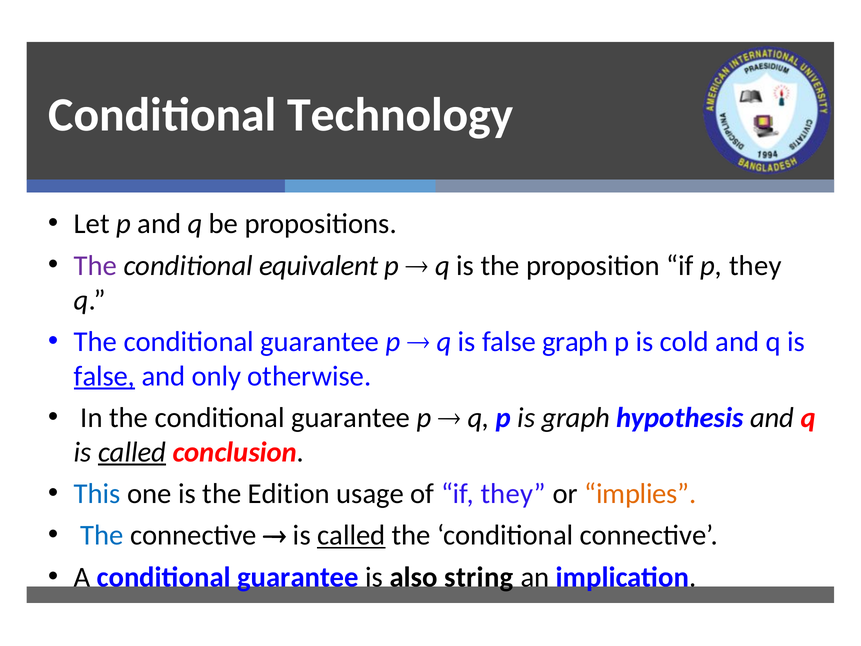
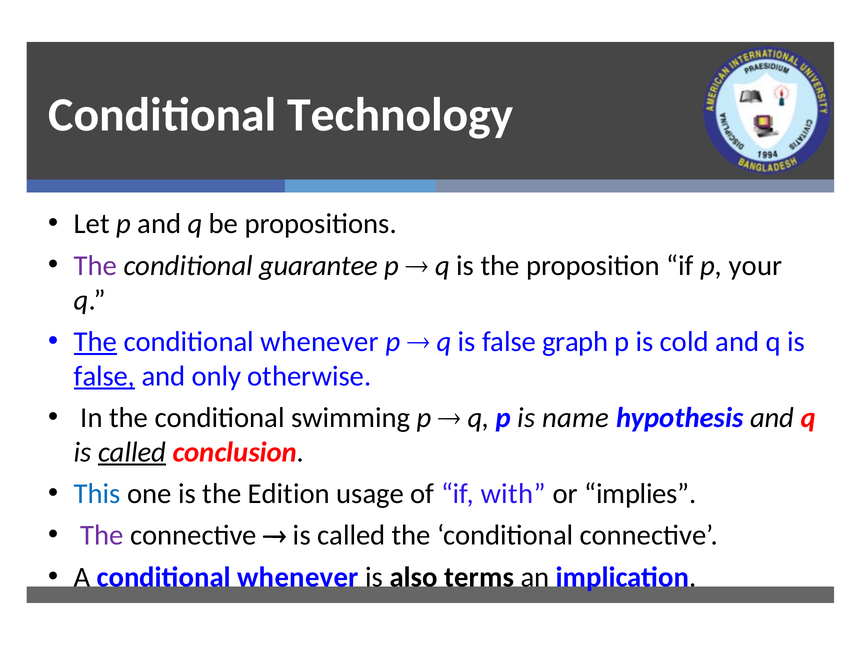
equivalent: equivalent -> guarantee (319, 265)
p they: they -> your (756, 265)
The underline: none -> present (96, 342)
guarantee: guarantee -> whenever (320, 342)
In the conditional guarantee: guarantee -> swimming (351, 418)
is graph: graph -> name (576, 418)
if they: they -> with (513, 494)
implies colour: orange -> black (640, 494)
The colour: blue -> purple (102, 535)
called underline: present -> none (351, 535)
A conditional guarantee: guarantee -> whenever (298, 577)
string: string -> terms (479, 577)
